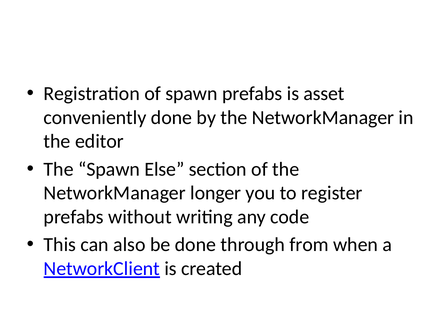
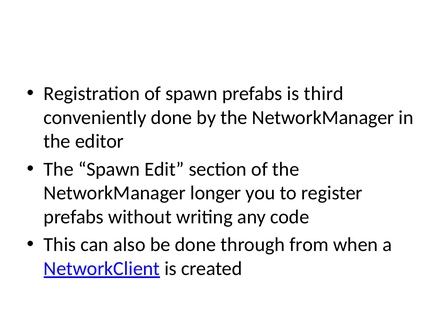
asset: asset -> third (324, 94)
Else: Else -> Edit (164, 169)
